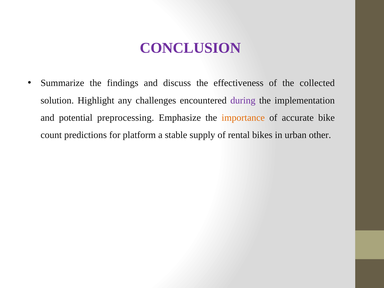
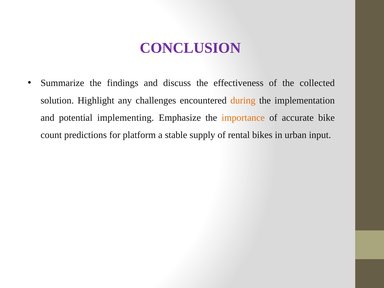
during colour: purple -> orange (243, 100)
preprocessing: preprocessing -> implementing (126, 118)
other: other -> input (320, 135)
